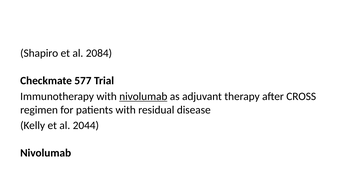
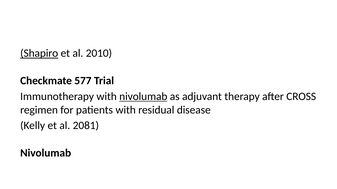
Shapiro underline: none -> present (39, 53)
2084: 2084 -> 2010 (99, 53)
2044: 2044 -> 2081 (86, 126)
